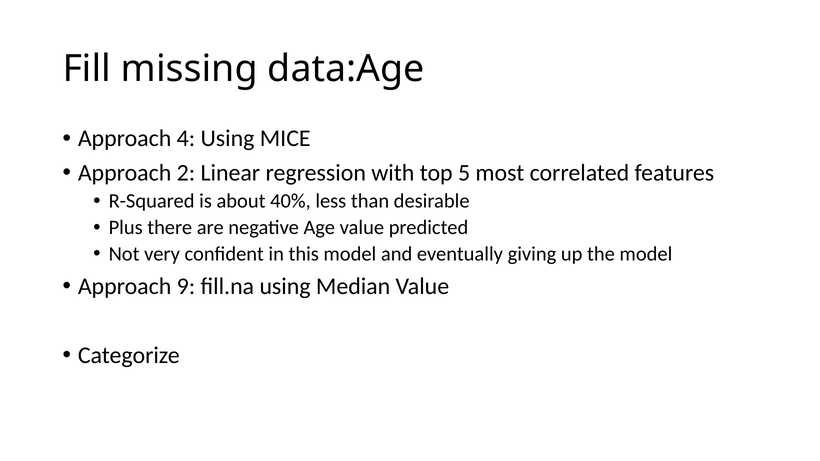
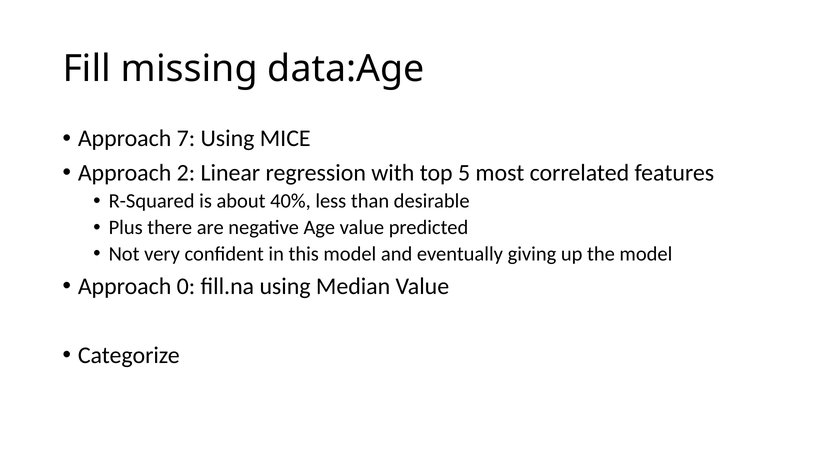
4: 4 -> 7 (186, 139)
9: 9 -> 0 (186, 287)
